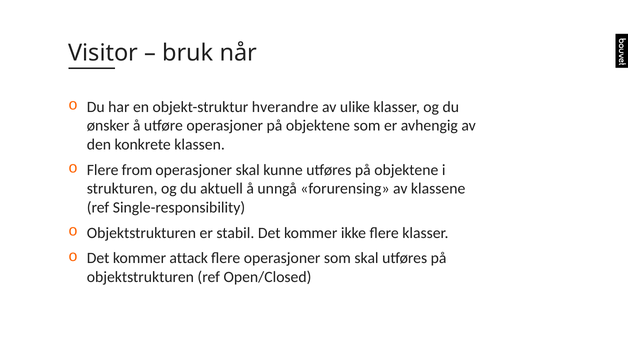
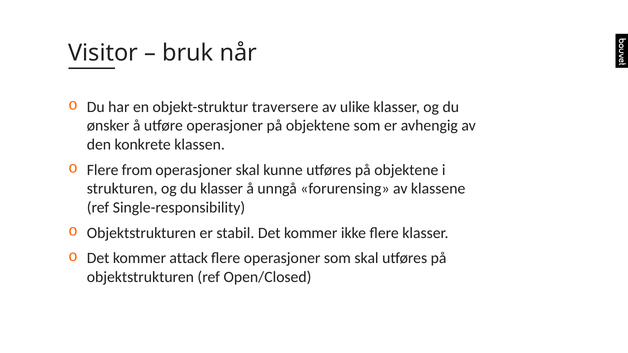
hverandre: hverandre -> traversere (285, 107)
du aktuell: aktuell -> klasser (222, 189)
